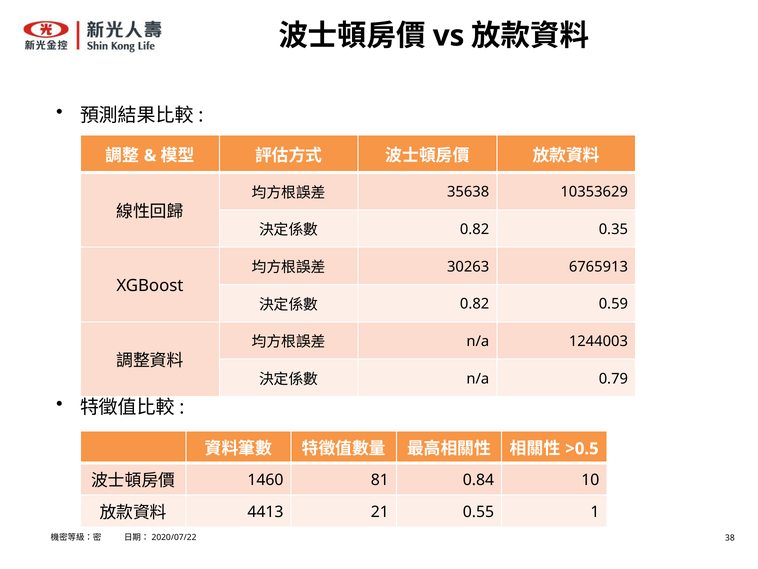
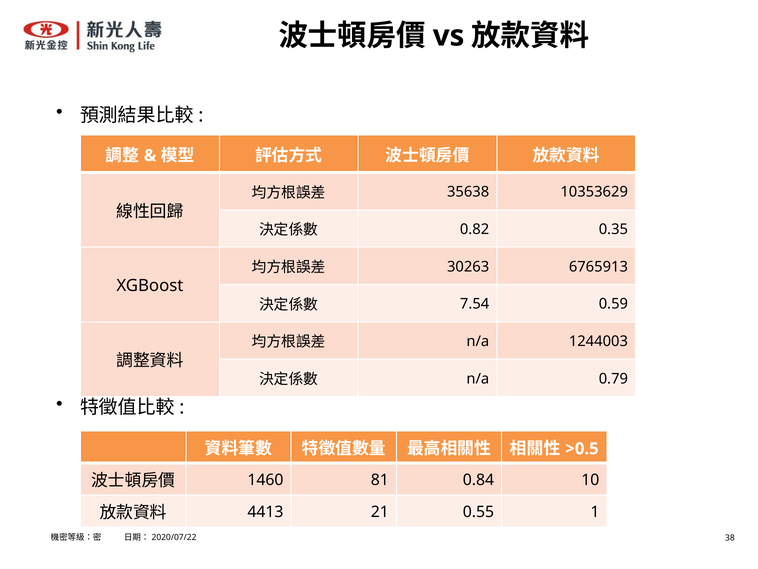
0.82: 0.82 -> 7.54 (475, 304)
